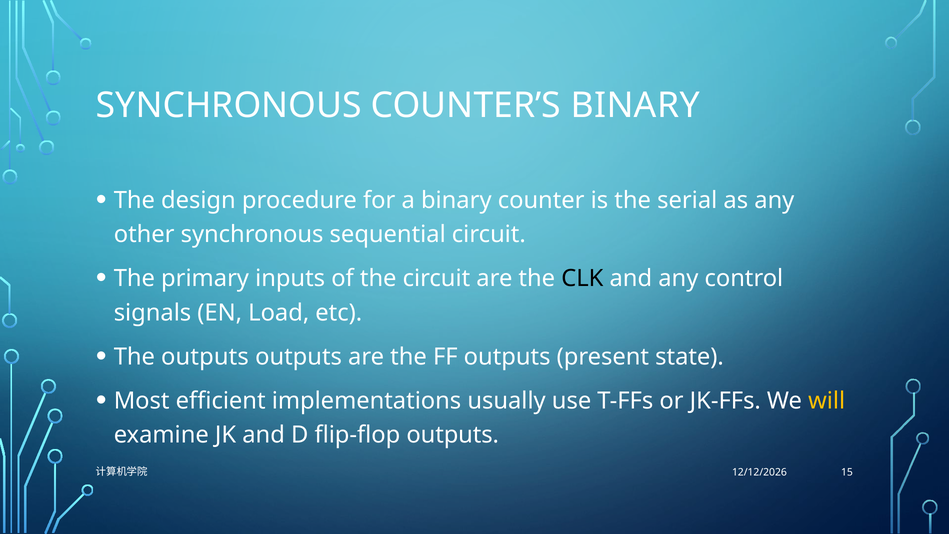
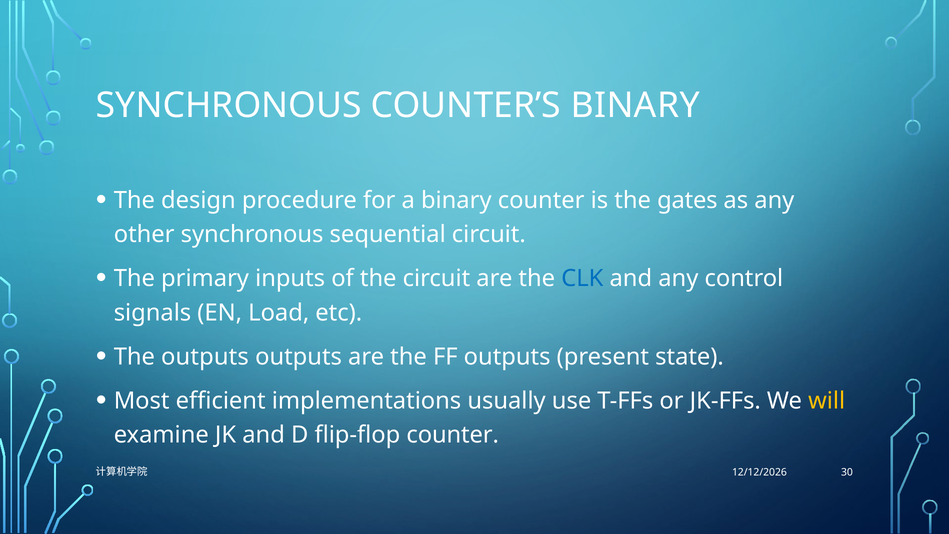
serial: serial -> gates (687, 200)
CLK colour: black -> blue (582, 278)
flip-flop outputs: outputs -> counter (453, 435)
15: 15 -> 30 (847, 472)
